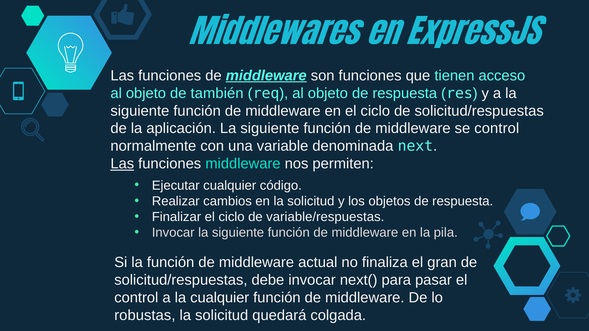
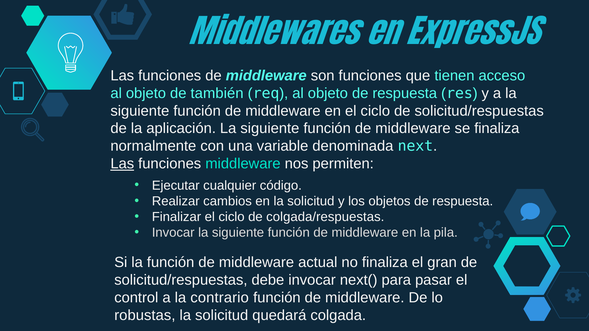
middleware underline: present -> none (266, 76)
se control: control -> finaliza (497, 129)
variable/respuestas: variable/respuestas -> colgada/respuestas (325, 217)
la cualquier: cualquier -> contrario (220, 298)
